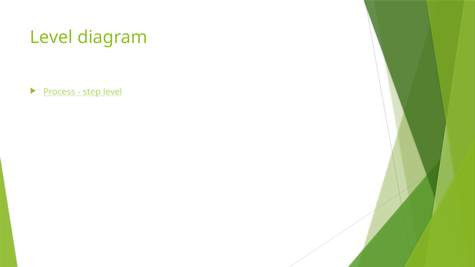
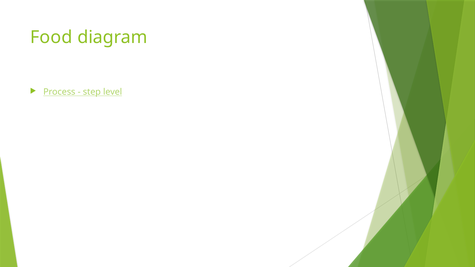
Level: Level -> Food (51, 37)
